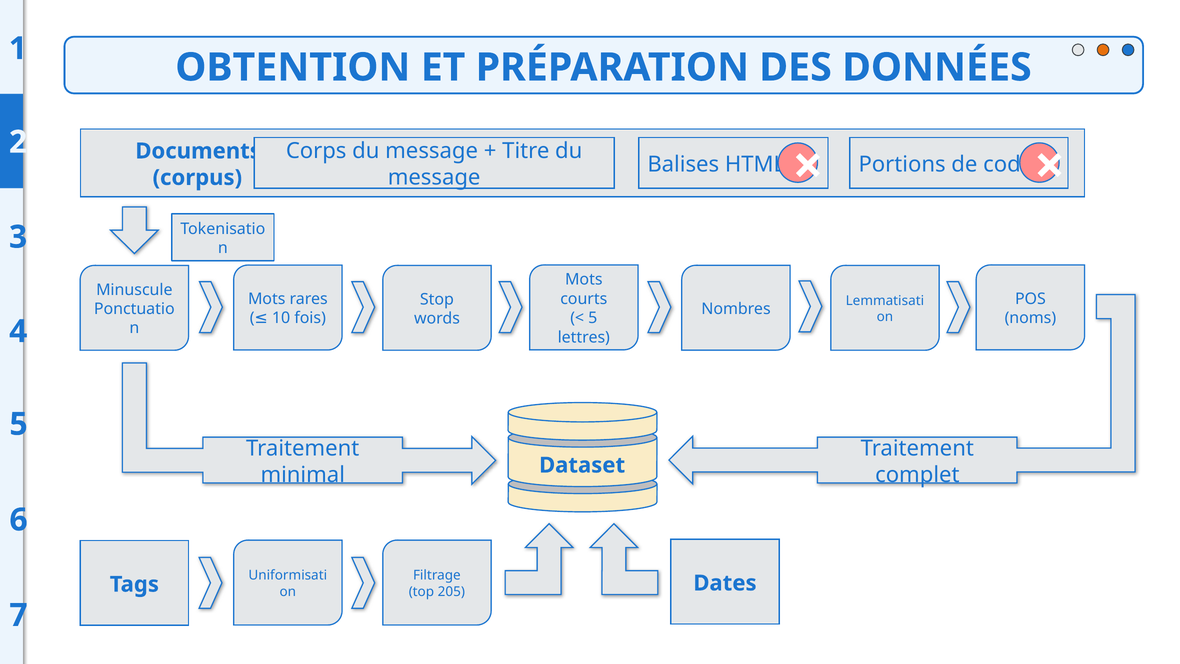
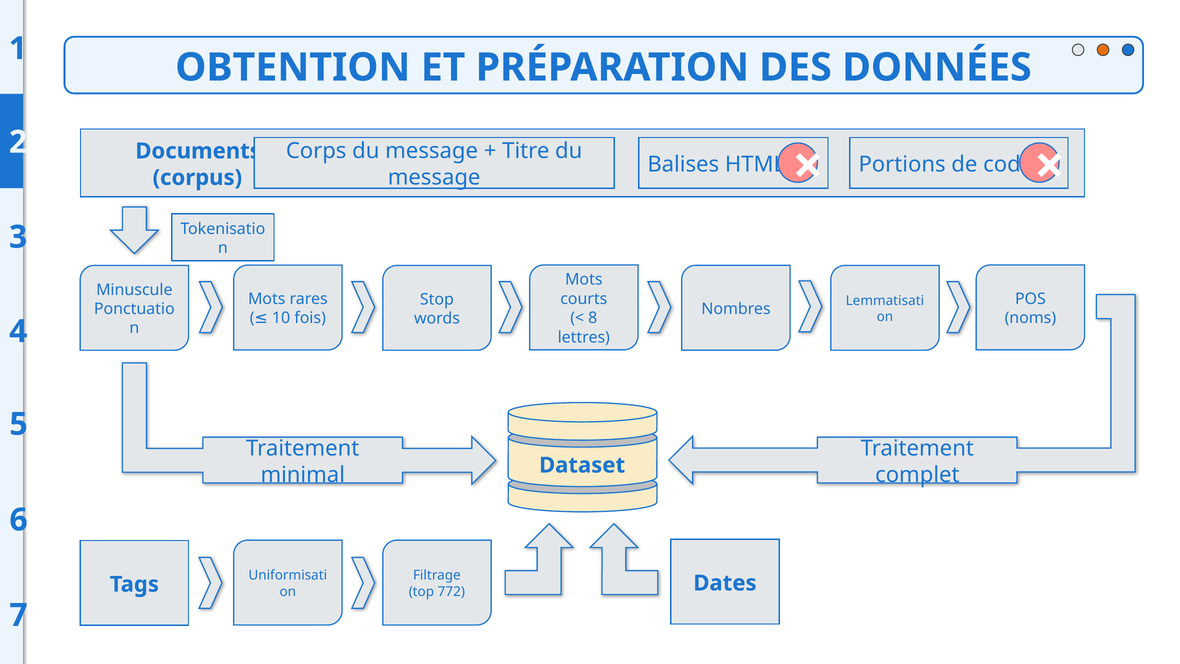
5: 5 -> 8 (593, 318)
205: 205 -> 772 (451, 591)
